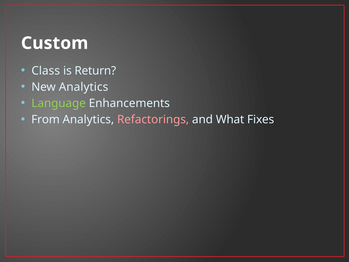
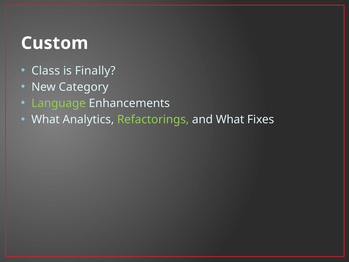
Return: Return -> Finally (95, 71)
New Analytics: Analytics -> Category (84, 87)
From: From -> What (46, 119)
Refactorings colour: pink -> light green (153, 119)
